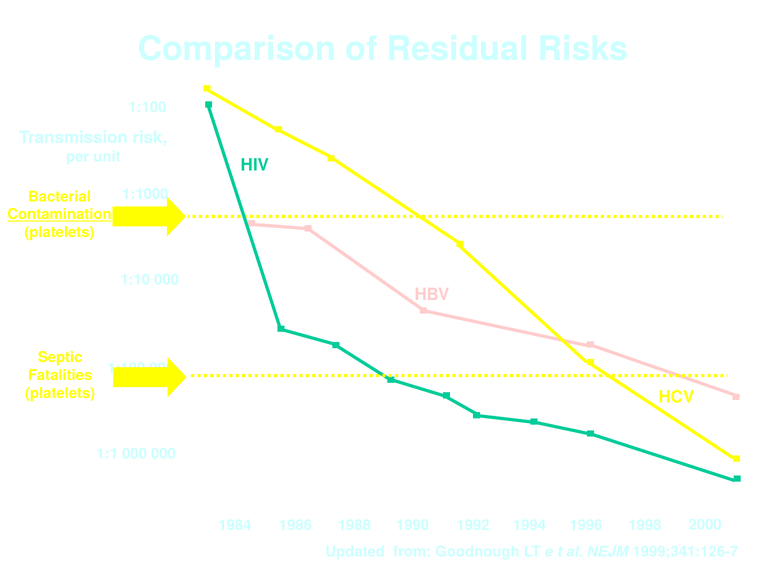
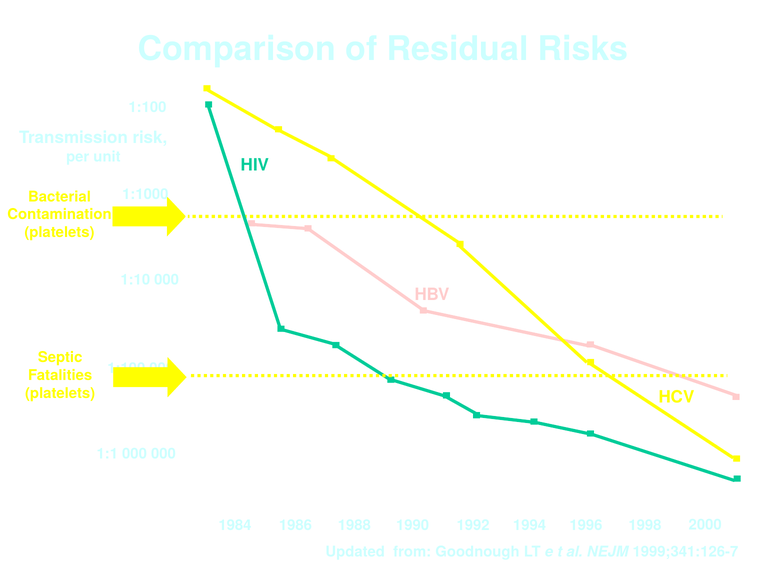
Contamination underline: present -> none (59, 215)
